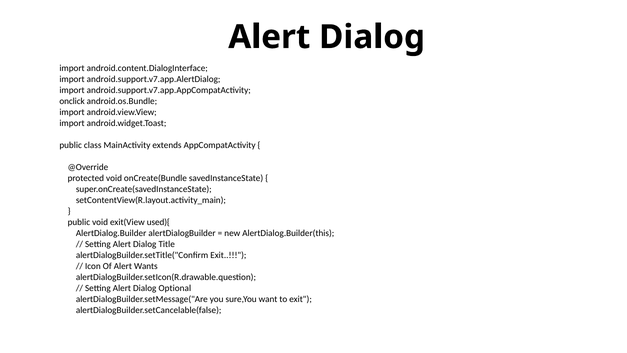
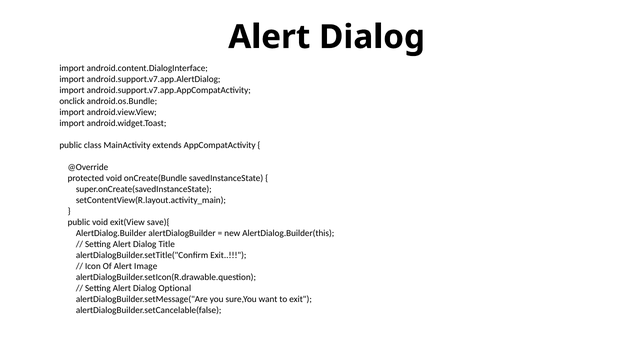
used){: used){ -> save){ (158, 222)
Wants: Wants -> Image (146, 266)
